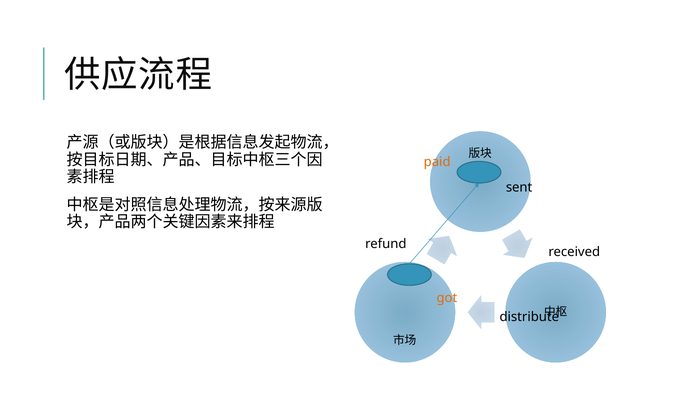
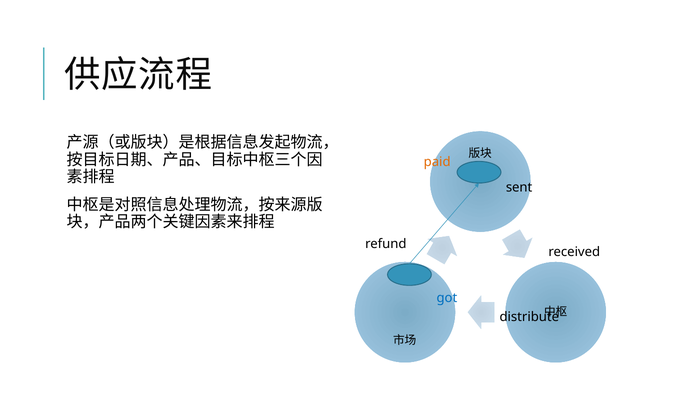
got colour: orange -> blue (447, 298)
